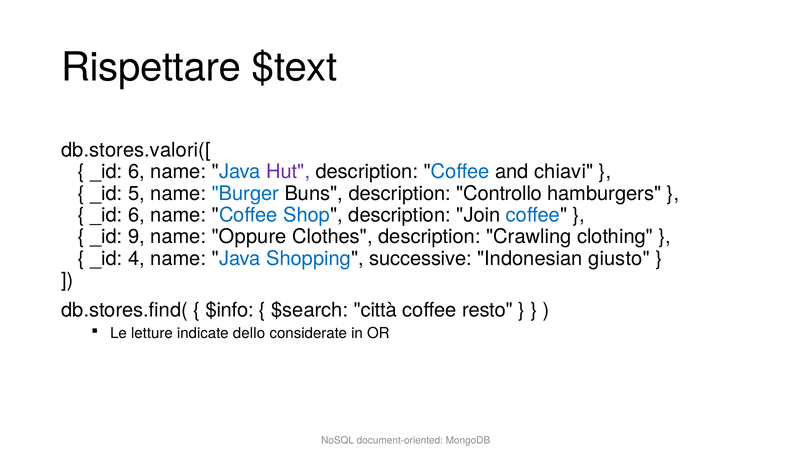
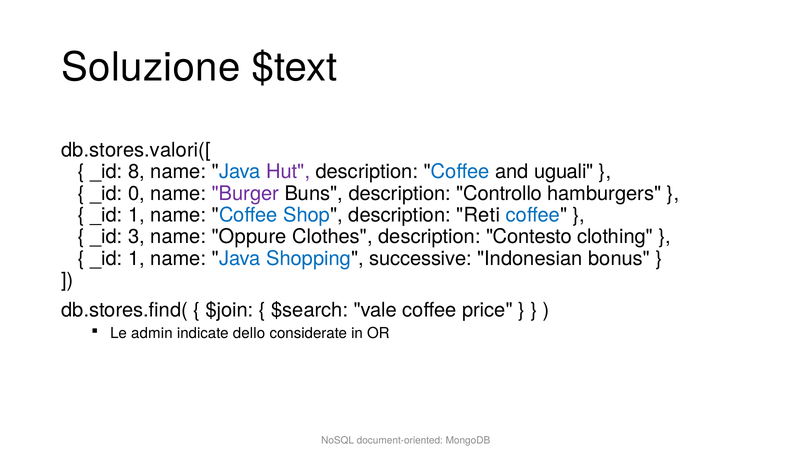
Rispettare: Rispettare -> Soluzione (151, 67)
6: 6 -> 8 (136, 172)
chiavi: chiavi -> uguali (564, 172)
5: 5 -> 0 (136, 193)
Burger colour: blue -> purple (245, 193)
6: 6 -> 1 (136, 215)
Join: Join -> Reti (478, 215)
9: 9 -> 3 (136, 237)
Crawling: Crawling -> Contesto (529, 237)
4: 4 -> 1 (136, 258)
giusto: giusto -> bonus (619, 258)
$info: $info -> $join (230, 310)
città: città -> vale (375, 310)
resto: resto -> price (487, 310)
letture: letture -> admin (152, 333)
